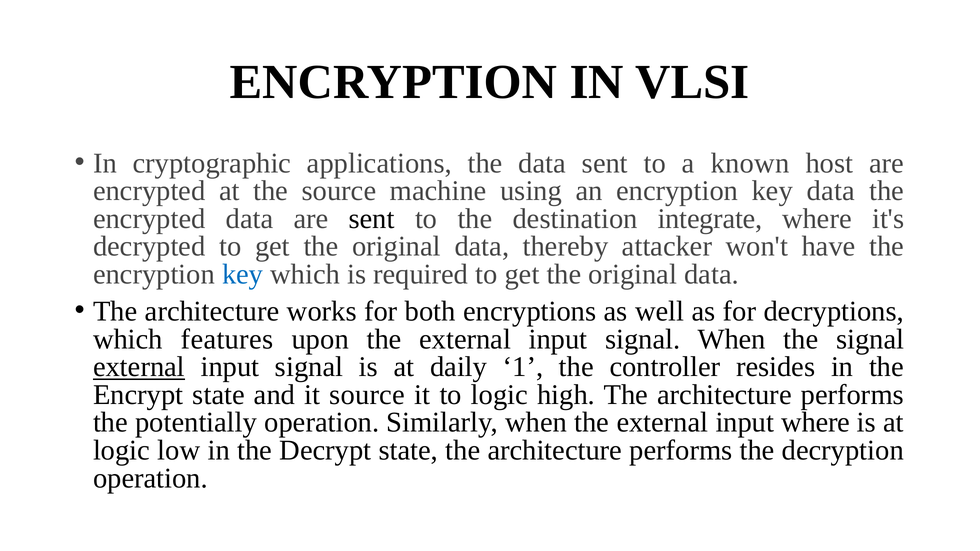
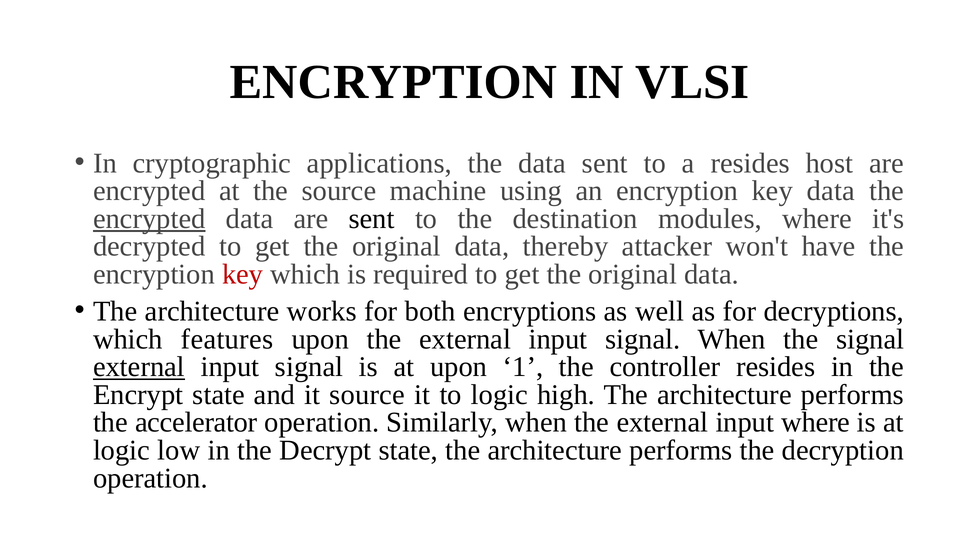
a known: known -> resides (750, 163)
encrypted underline: none -> present (149, 219)
integrate: integrate -> modules (710, 219)
key colour: blue -> red (243, 274)
at daily: daily -> upon (459, 367)
potentially: potentially -> accelerator (196, 423)
